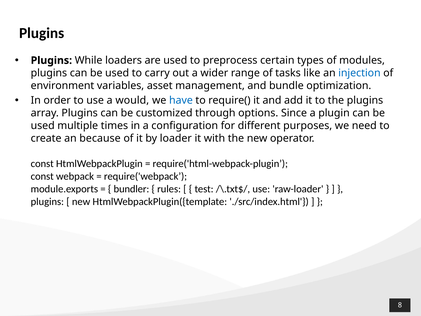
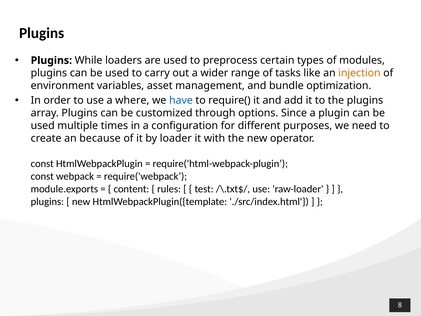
injection colour: blue -> orange (359, 73)
would: would -> where (132, 100)
bundler: bundler -> content (131, 189)
